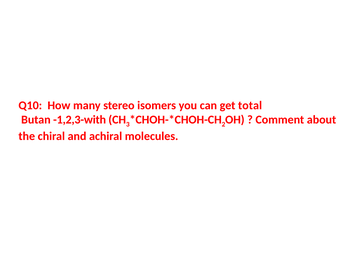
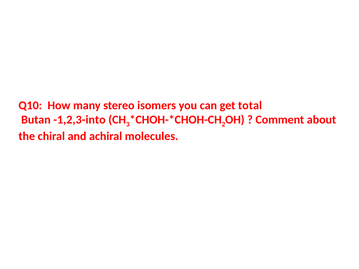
-1,2,3-with: -1,2,3-with -> -1,2,3-into (79, 120)
